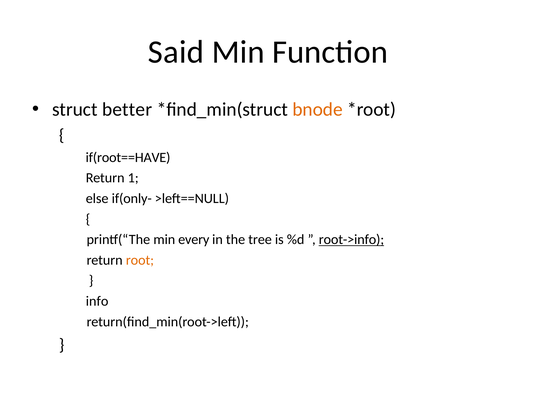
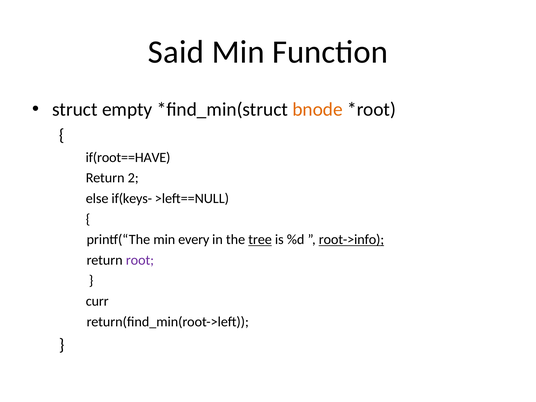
better: better -> empty (127, 109)
1: 1 -> 2 (133, 178)
if(only-: if(only- -> if(keys- (132, 199)
tree underline: none -> present (260, 240)
root colour: orange -> purple (140, 260)
info: info -> curr (97, 301)
